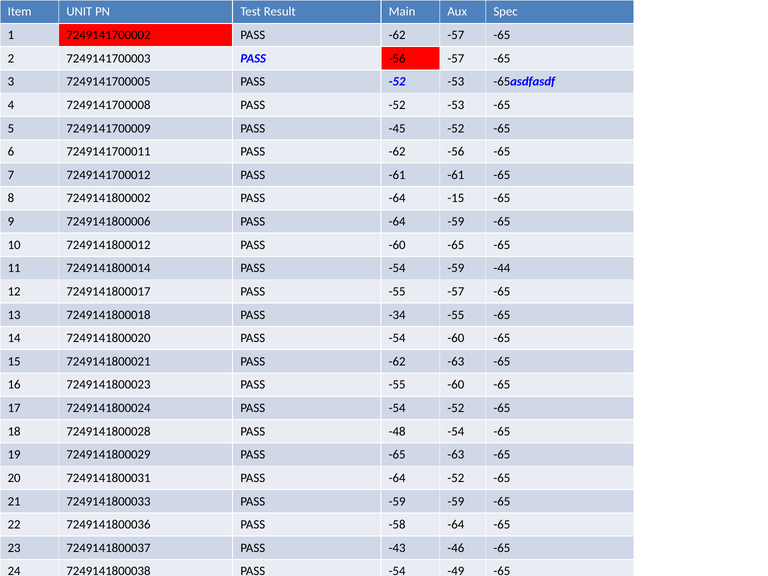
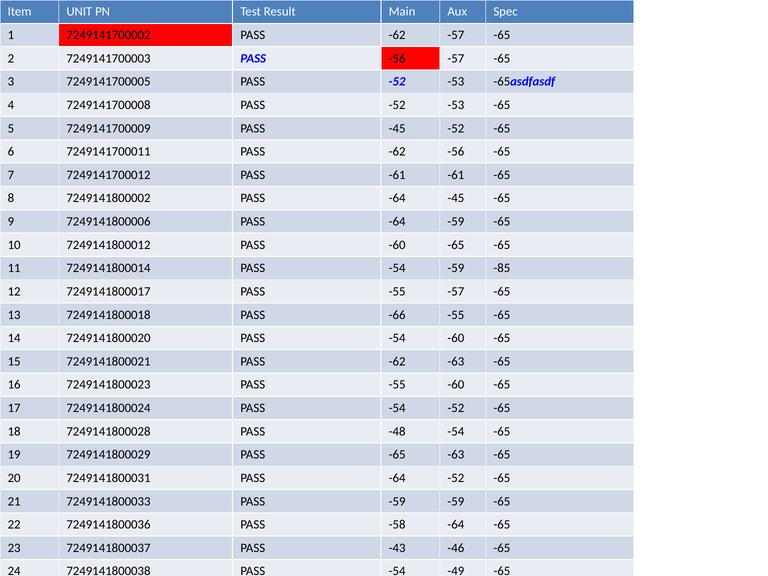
-64 -15: -15 -> -45 (456, 198)
-44: -44 -> -85 (502, 268)
-34: -34 -> -66 (397, 315)
